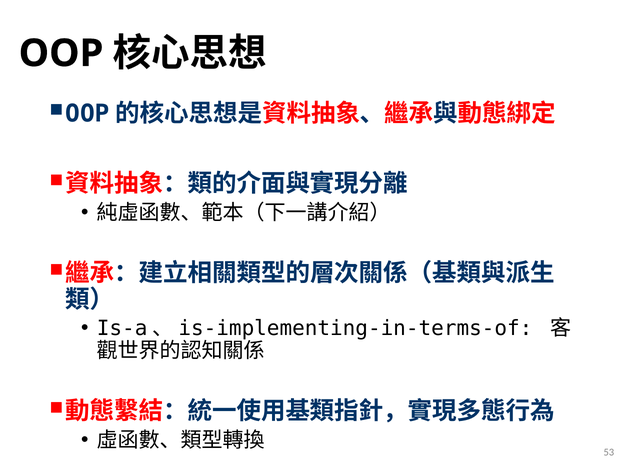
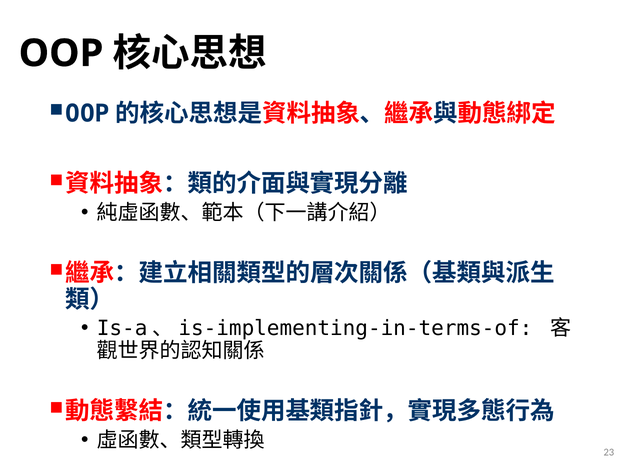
53: 53 -> 23 (609, 453)
